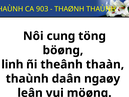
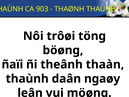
cung: cung -> trôøi (61, 36)
linh: linh -> ñaïi (12, 64)
